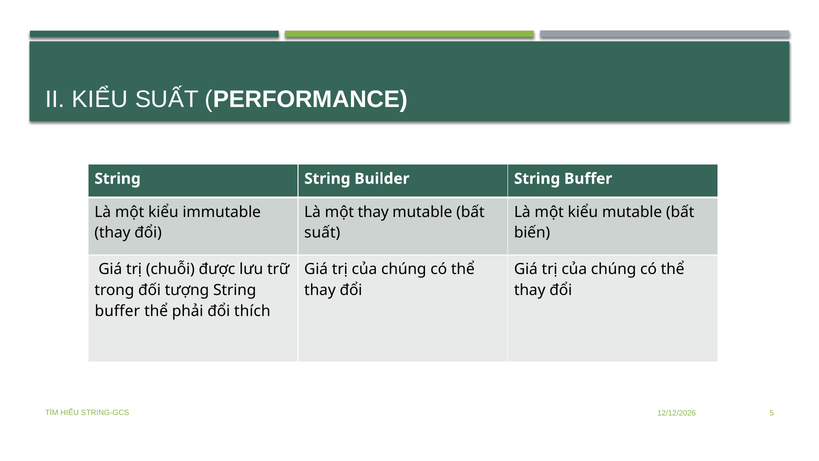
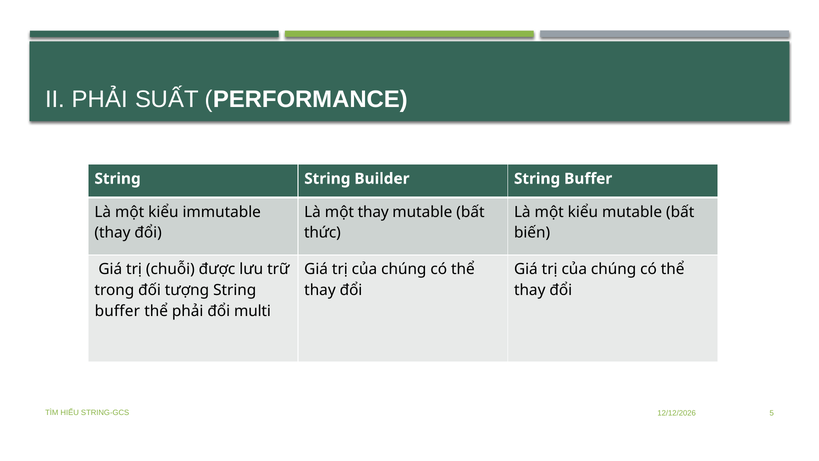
II KIỂU: KIỂU -> PHẢI (100, 99)
suất: suất -> thức (322, 233)
thích: thích -> multi (252, 311)
